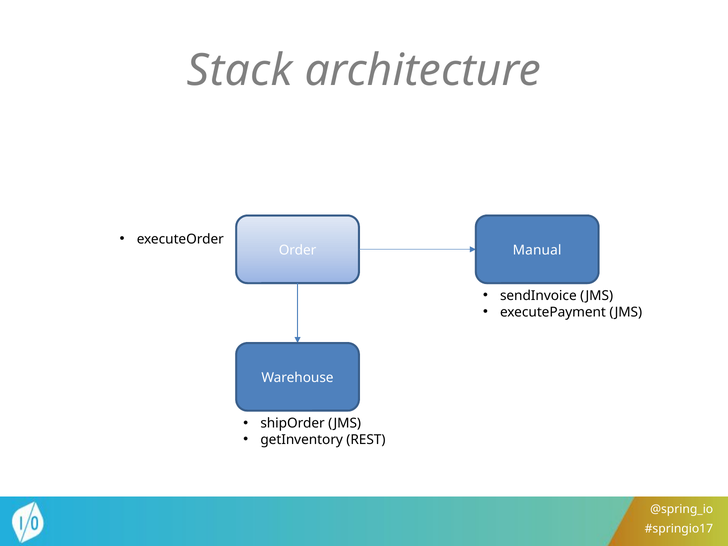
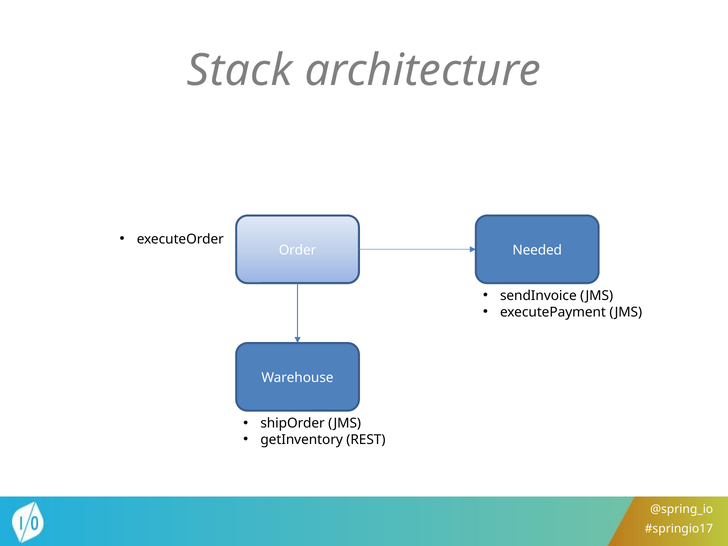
Manual: Manual -> Needed (537, 250)
